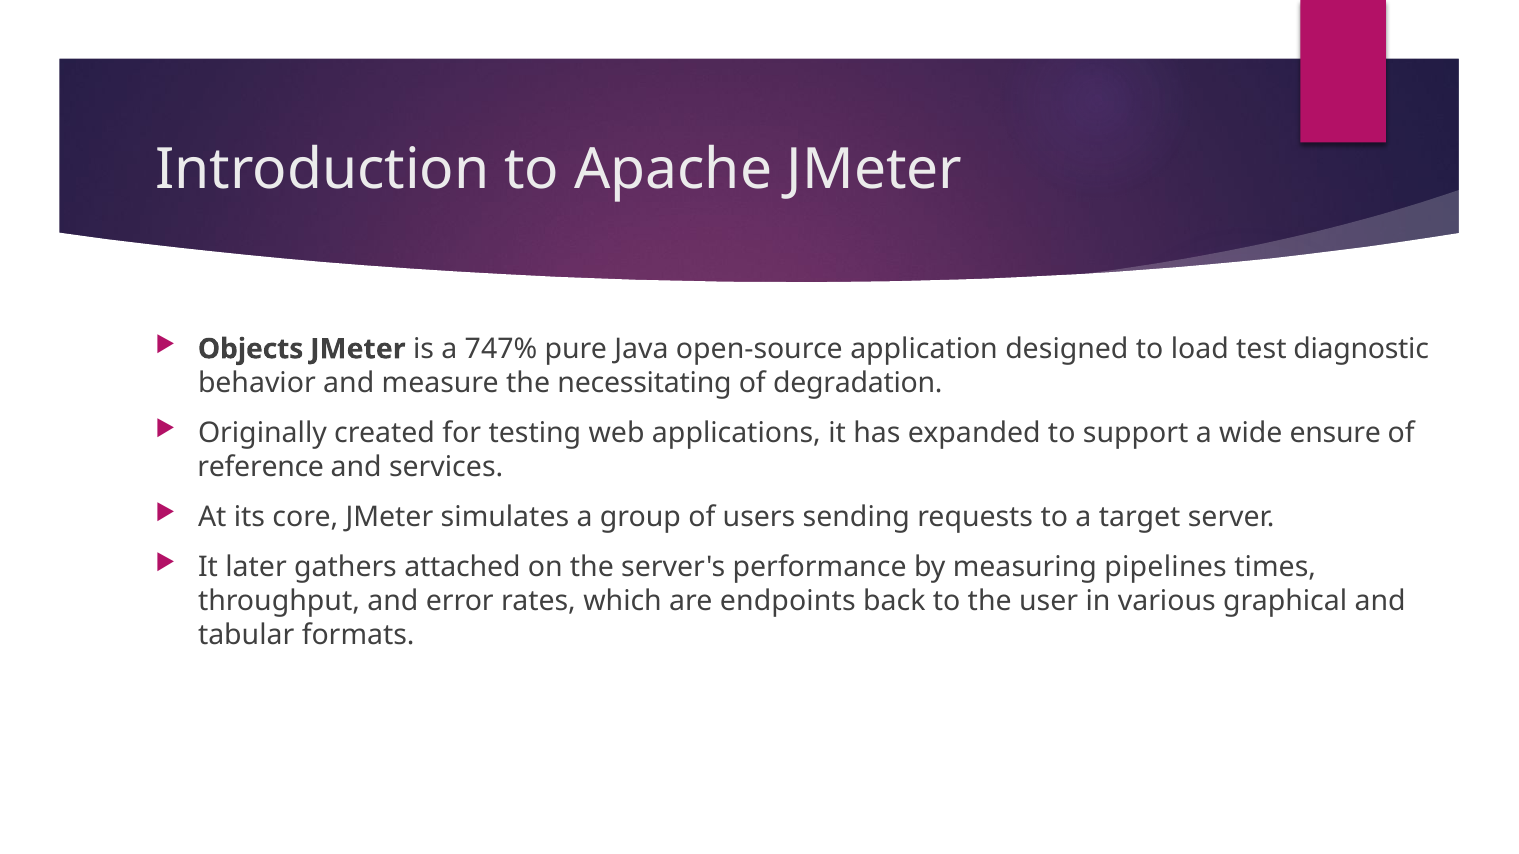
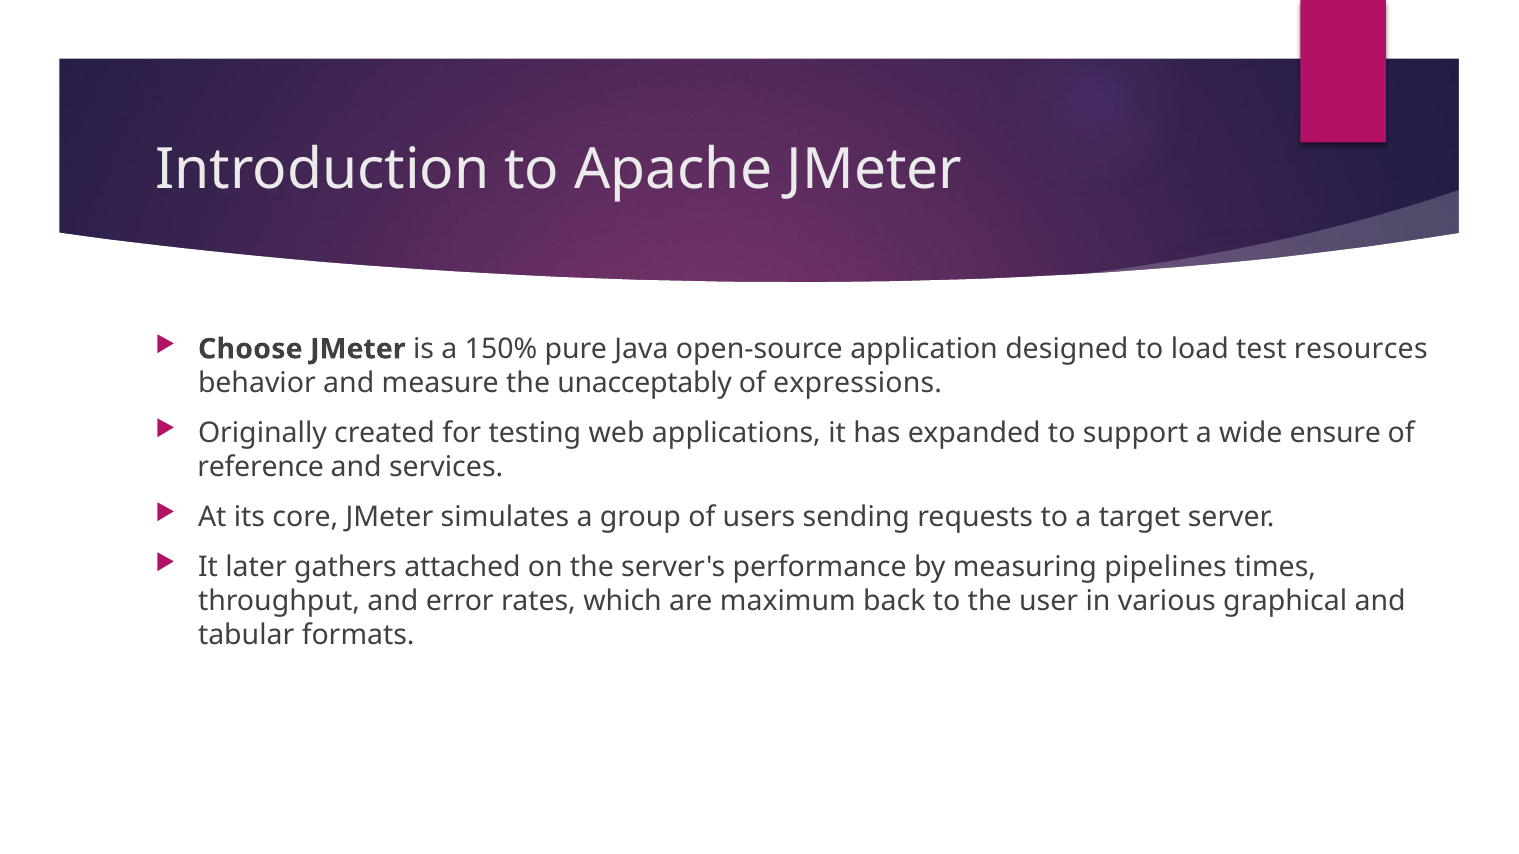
Objects: Objects -> Choose (250, 349)
747%: 747% -> 150% (501, 349)
diagnostic: diagnostic -> resources (1361, 349)
necessitating: necessitating -> unacceptably (645, 383)
degradation: degradation -> expressions (858, 383)
endpoints: endpoints -> maximum (788, 602)
